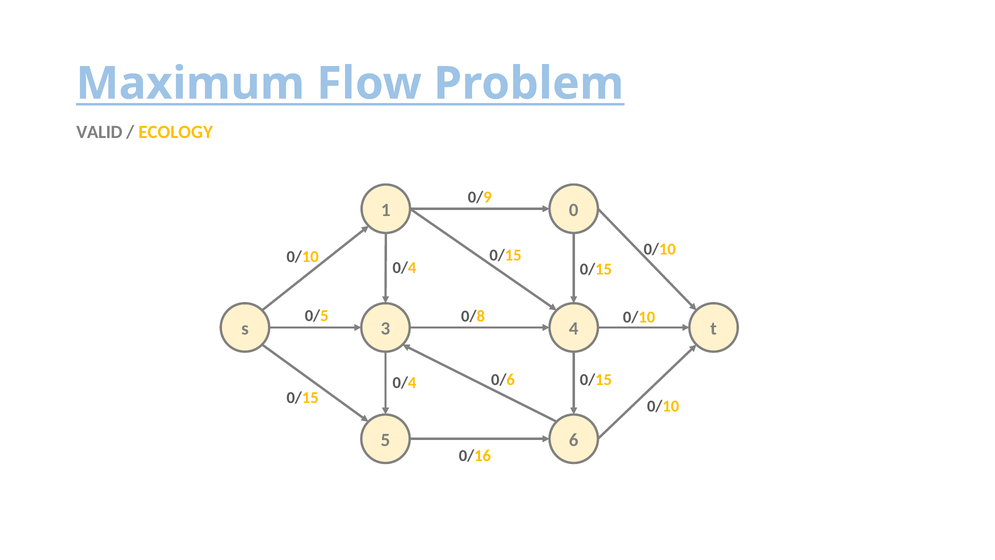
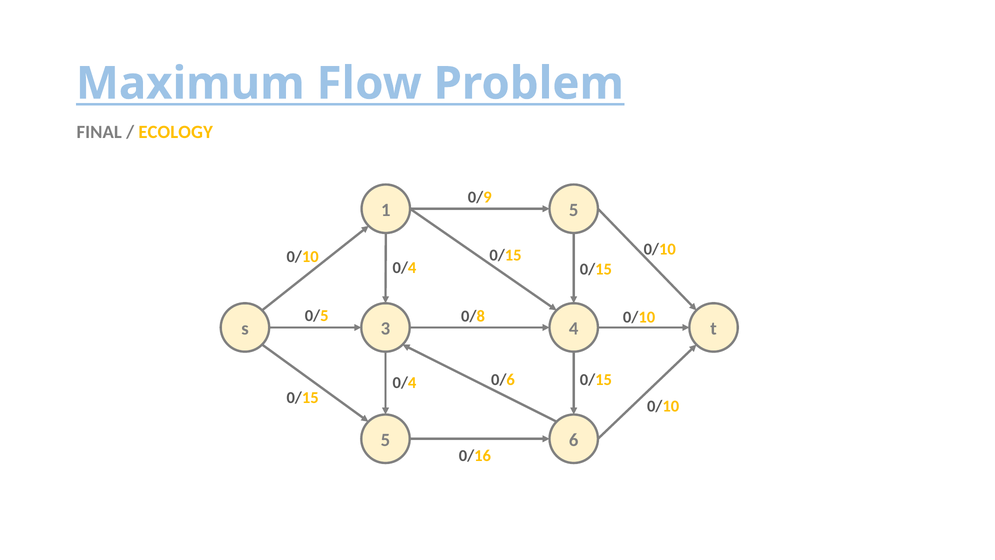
VALID: VALID -> FINAL (99, 132)
1 0: 0 -> 5 (574, 210)
